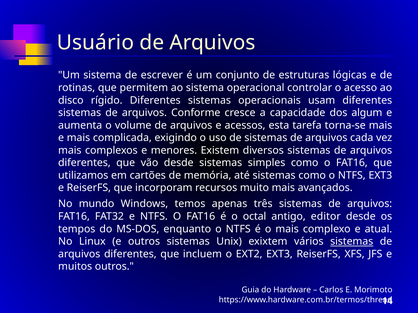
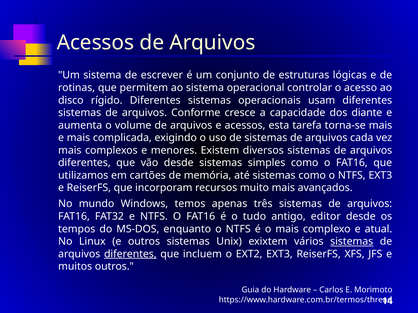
Usuário: Usuário -> Acessos (95, 43)
algum: algum -> diante (367, 113)
octal: octal -> tudo (254, 217)
diferentes underline: none -> present (130, 254)
